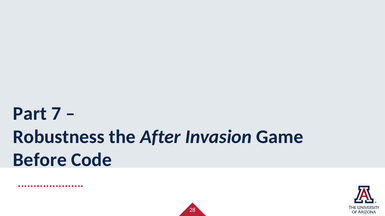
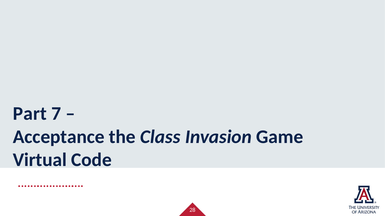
Robustness: Robustness -> Acceptance (59, 137)
After: After -> Class (160, 137)
Before: Before -> Virtual (40, 160)
